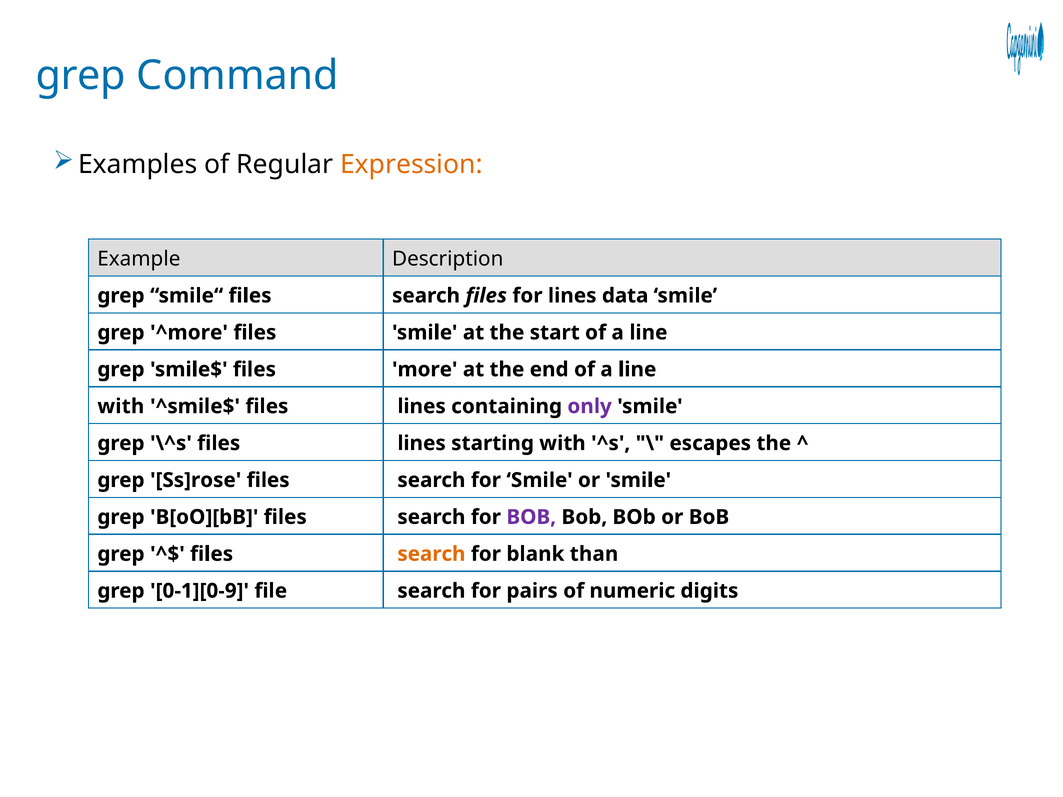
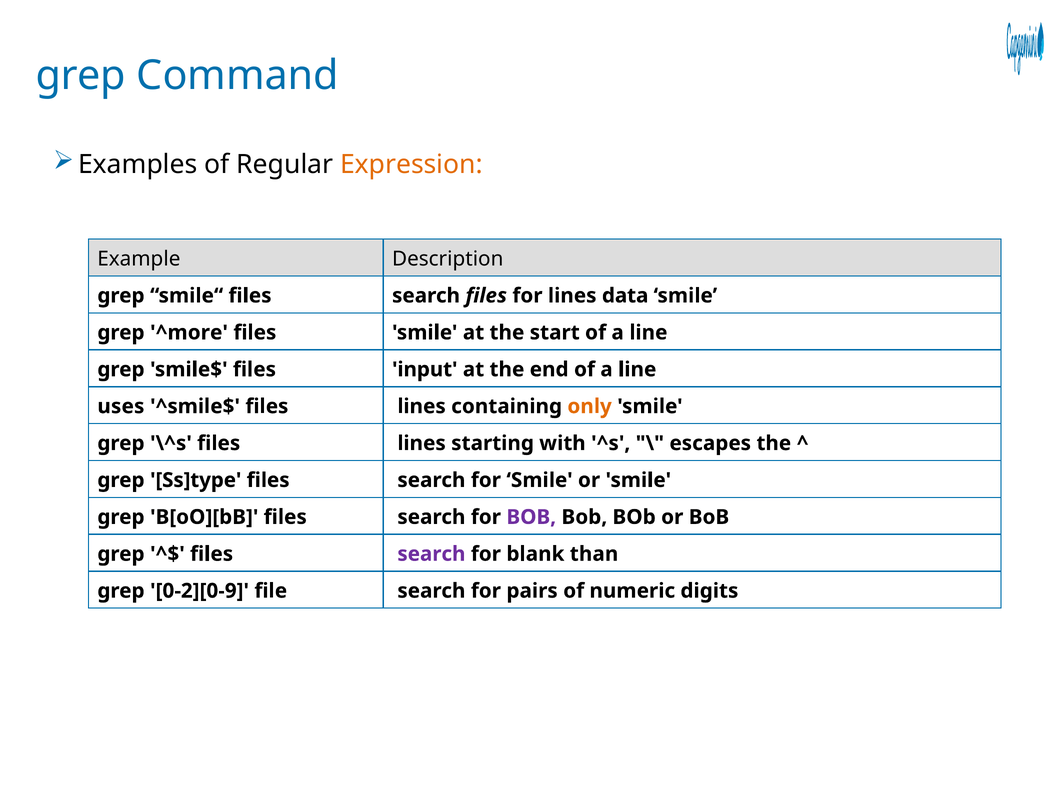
more: more -> input (425, 370)
with: with -> uses (121, 406)
only colour: purple -> orange (590, 406)
Ss]rose: Ss]rose -> Ss]type (196, 480)
search colour: orange -> purple (431, 554)
0-1][0-9: 0-1][0-9 -> 0-2][0-9 (200, 591)
